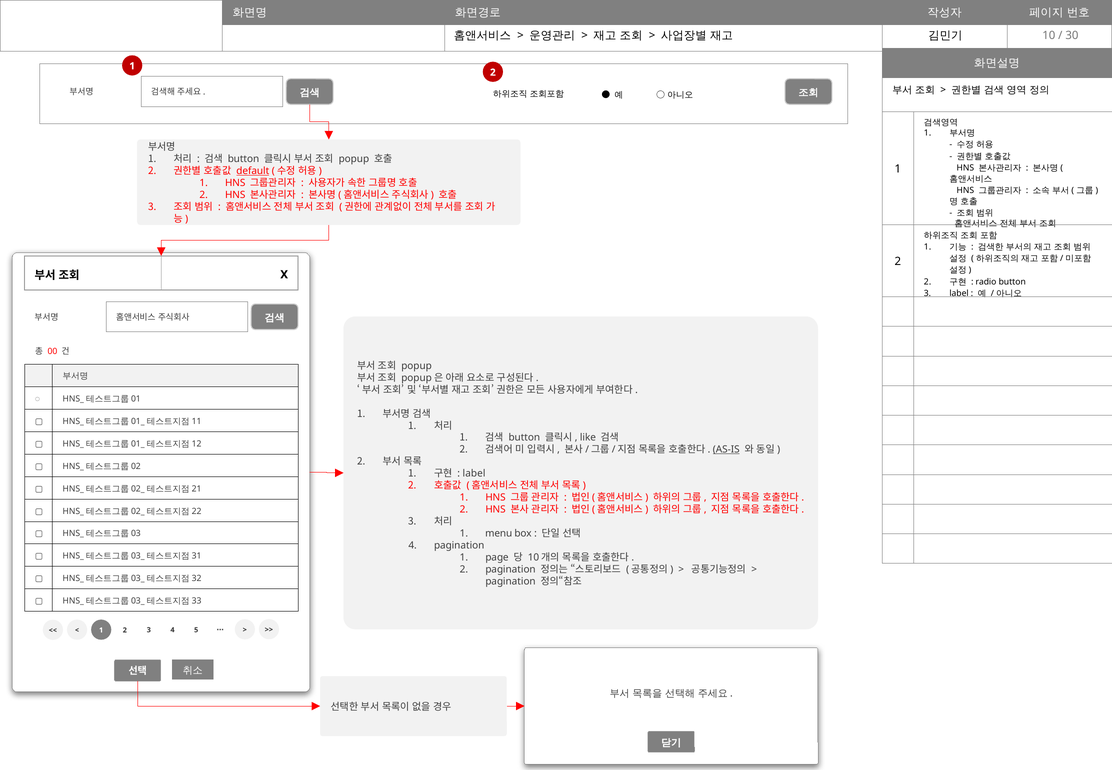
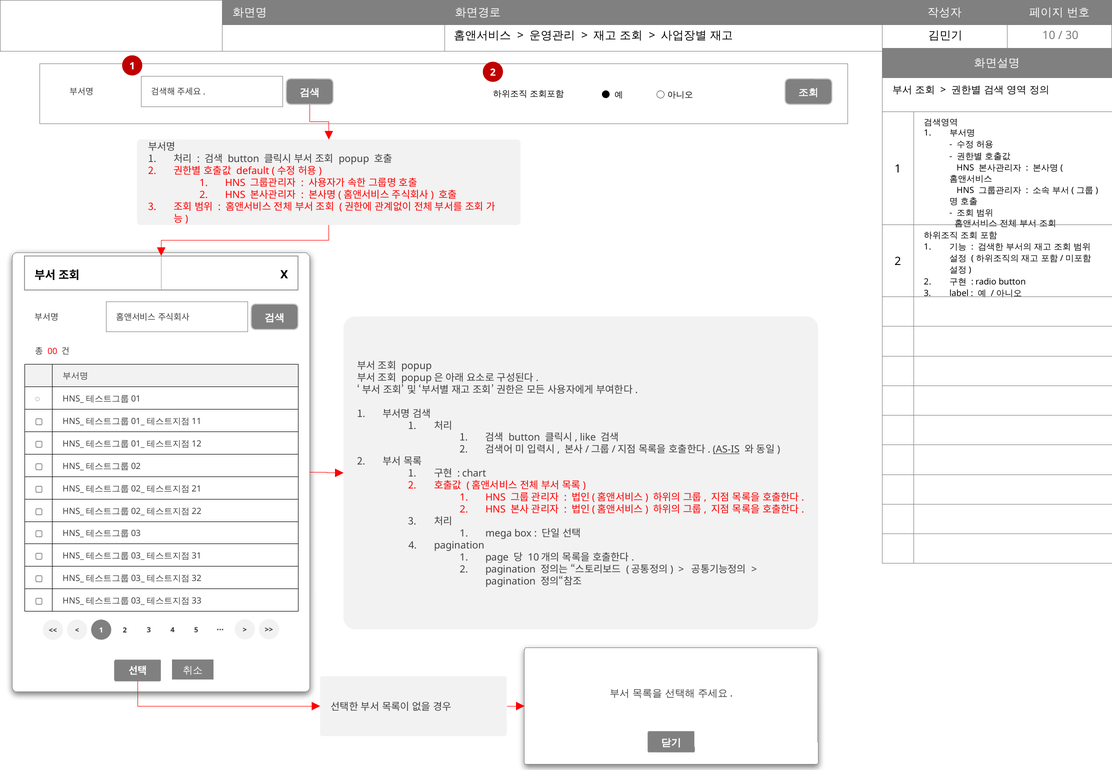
default underline: present -> none (253, 171)
label: label -> chart (474, 473)
menu: menu -> mega (499, 533)
